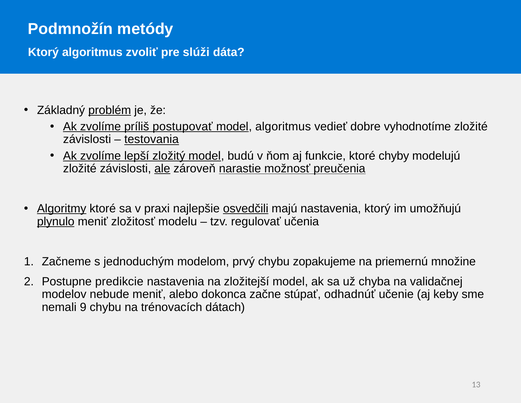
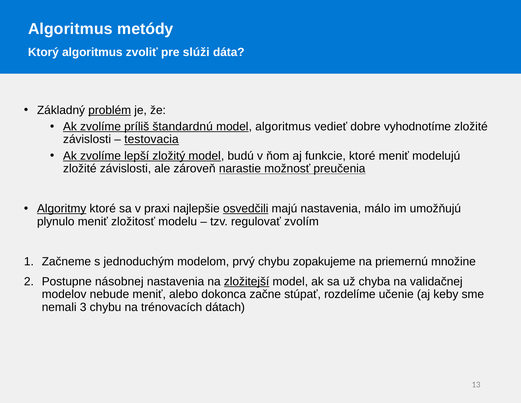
Podmnožín: Podmnožín -> Algoritmus (70, 29)
postupovať: postupovať -> štandardnú (183, 126)
testovania: testovania -> testovacia (151, 139)
ktoré chyby: chyby -> meniť (394, 156)
ale underline: present -> none (162, 168)
nastavenia ktorý: ktorý -> málo (377, 208)
plynulo underline: present -> none (56, 221)
učenia: učenia -> zvolím (301, 221)
predikcie: predikcie -> násobnej (119, 281)
zložitejší underline: none -> present (247, 281)
odhadnúť: odhadnúť -> rozdelíme (350, 294)
9: 9 -> 3 (83, 307)
